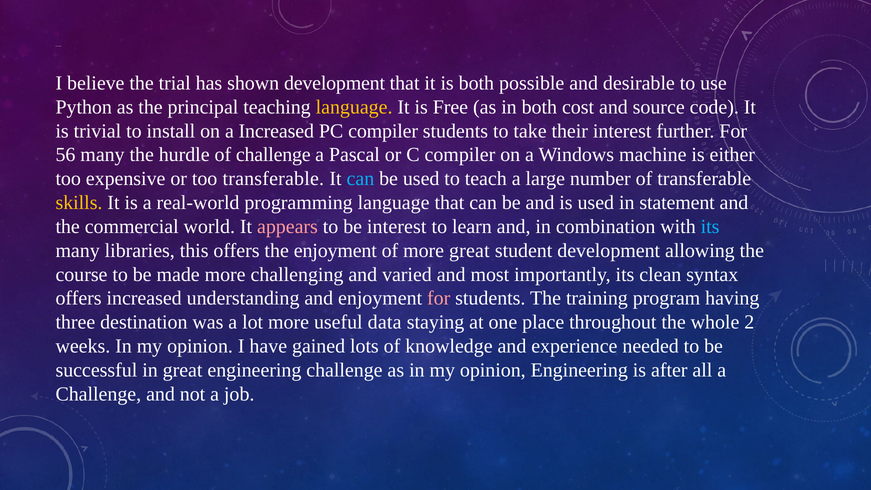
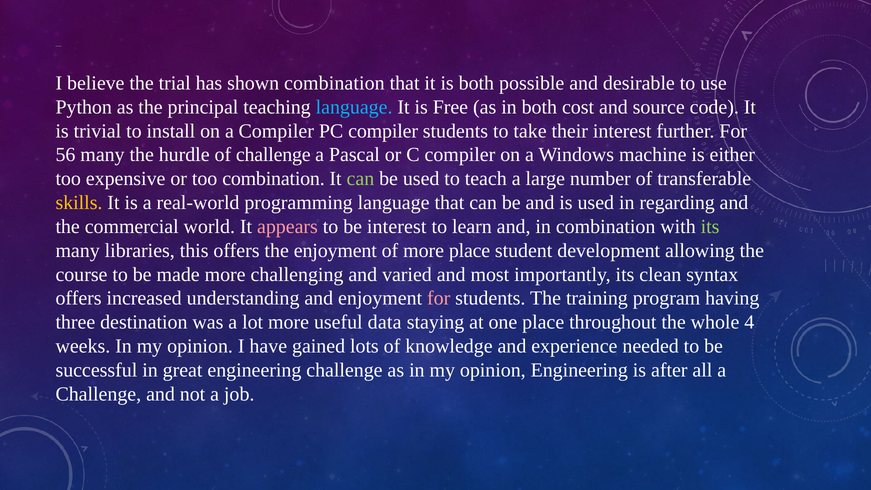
shown development: development -> combination (334, 83)
language colour: yellow -> light blue (354, 107)
a Increased: Increased -> Compiler (276, 131)
too transferable: transferable -> combination (274, 179)
can colour: light blue -> light green (360, 179)
statement: statement -> regarding (677, 203)
its colour: light blue -> light green (710, 227)
more great: great -> place (470, 250)
2: 2 -> 4 (749, 322)
